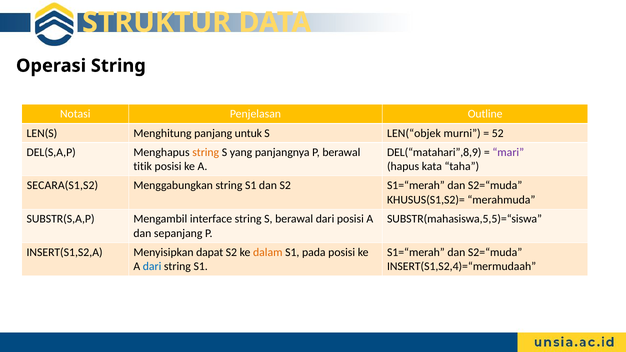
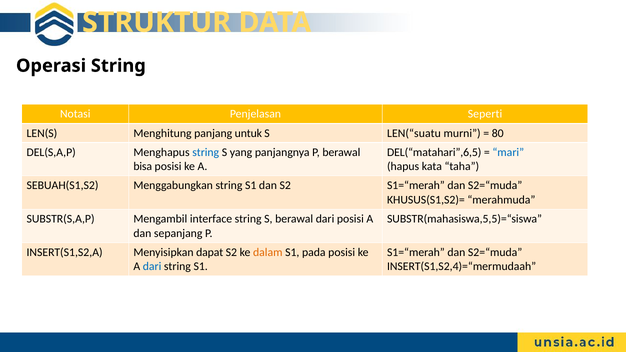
Outline: Outline -> Seperti (485, 114)
LEN(“objek: LEN(“objek -> LEN(“suatu (414, 133)
52: 52 -> 80 (498, 133)
string colour: orange -> blue (206, 152)
DEL(“matahari”,8,9: DEL(“matahari”,8,9 -> DEL(“matahari”,6,5 (434, 152)
mari colour: purple -> blue (508, 152)
titik: titik -> bisa (143, 167)
SECARA(S1,S2: SECARA(S1,S2 -> SEBUAH(S1,S2 (63, 186)
